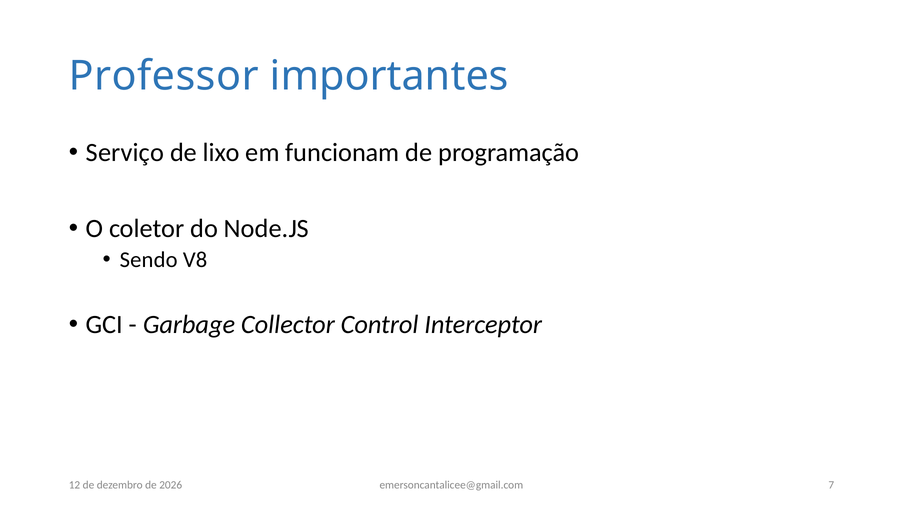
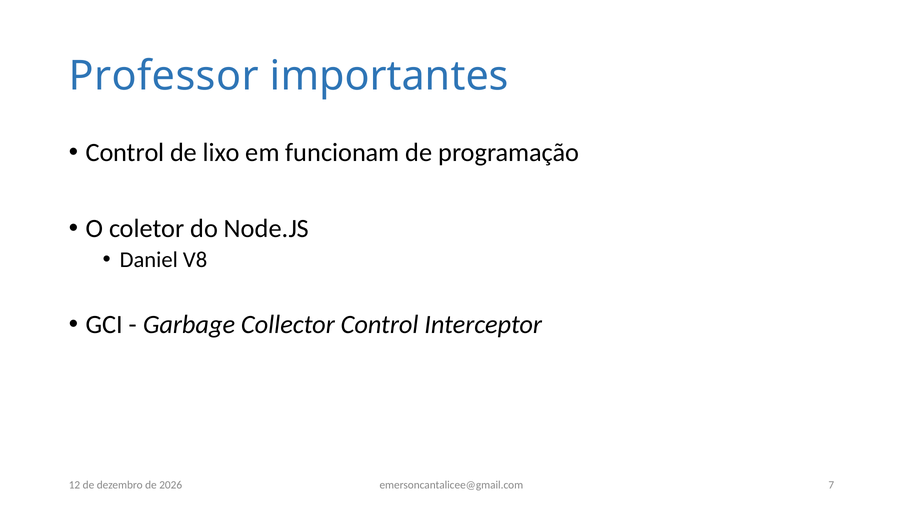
Serviço: Serviço -> Control (125, 153)
Sendo: Sendo -> Daniel (149, 260)
